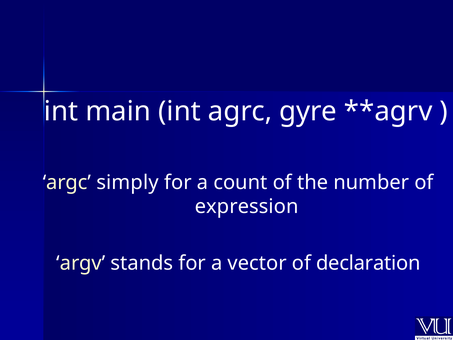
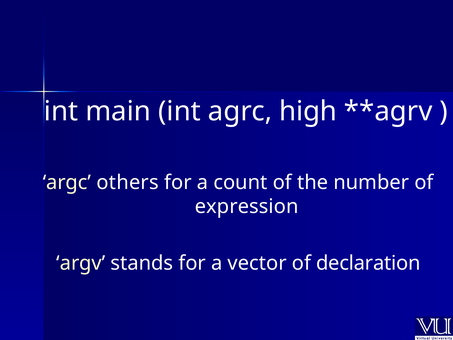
gyre: gyre -> high (308, 111)
simply: simply -> others (128, 182)
